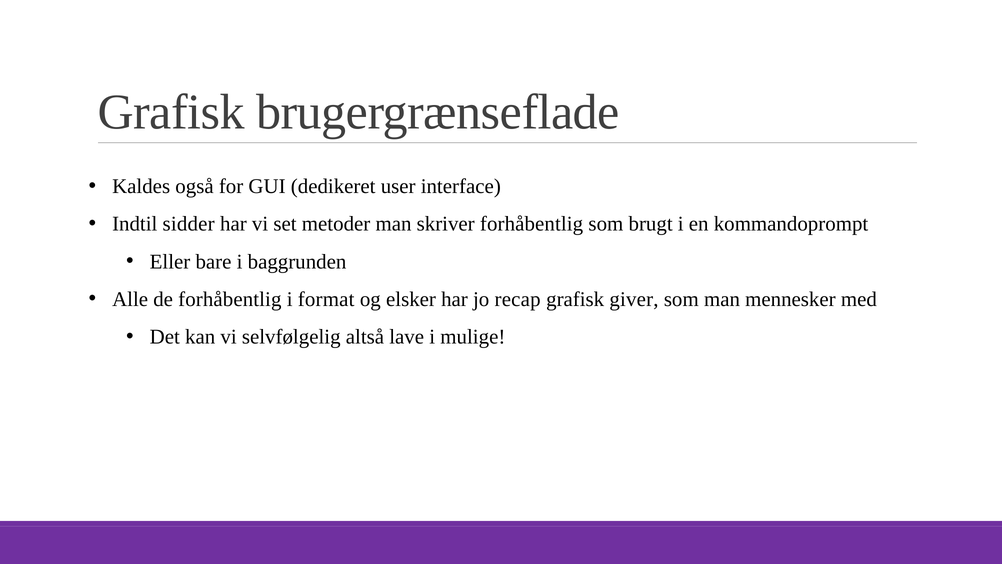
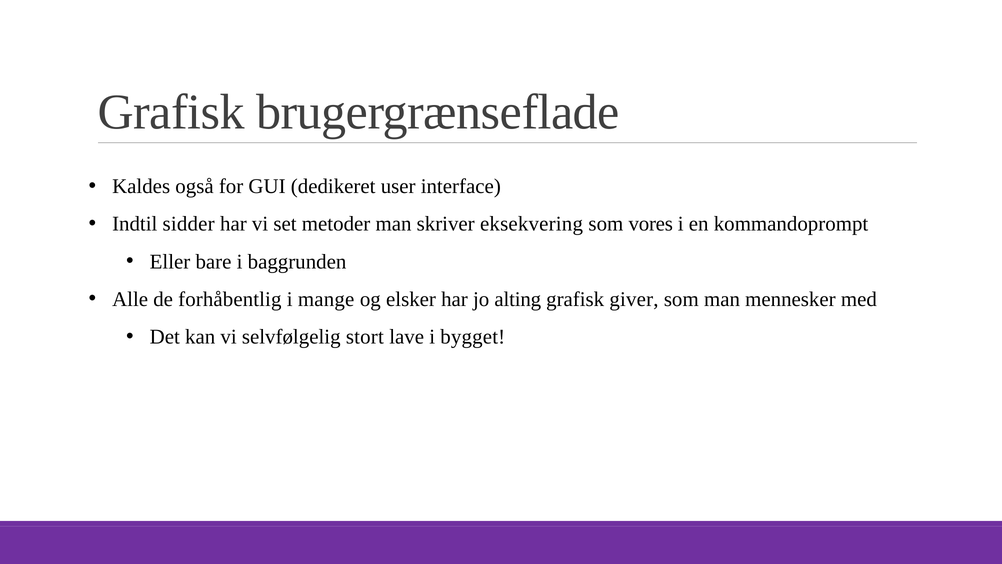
skriver forhåbentlig: forhåbentlig -> eksekvering (531, 224)
brugt: brugt -> vores (651, 224)
format: format -> mange (326, 299)
recap: recap -> alting (518, 299)
altså: altså -> stort (365, 337)
mulige: mulige -> bygget (473, 337)
